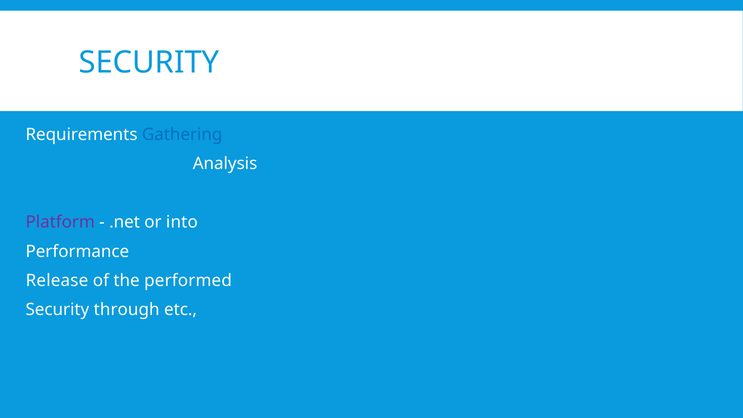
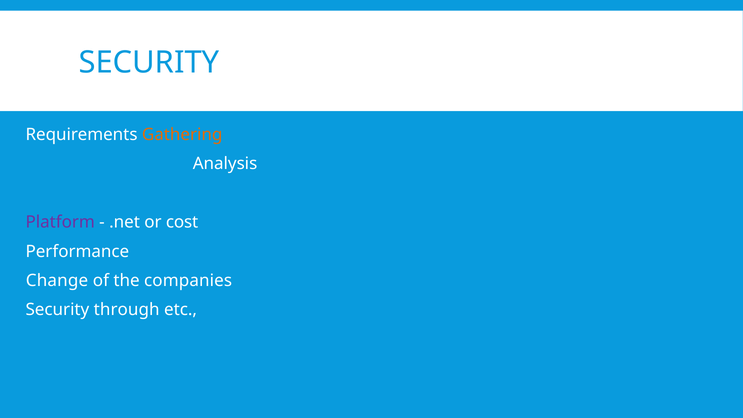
Gathering colour: blue -> orange (182, 134)
into: into -> cost (182, 222)
Release: Release -> Change (57, 281)
performed: performed -> companies (188, 281)
